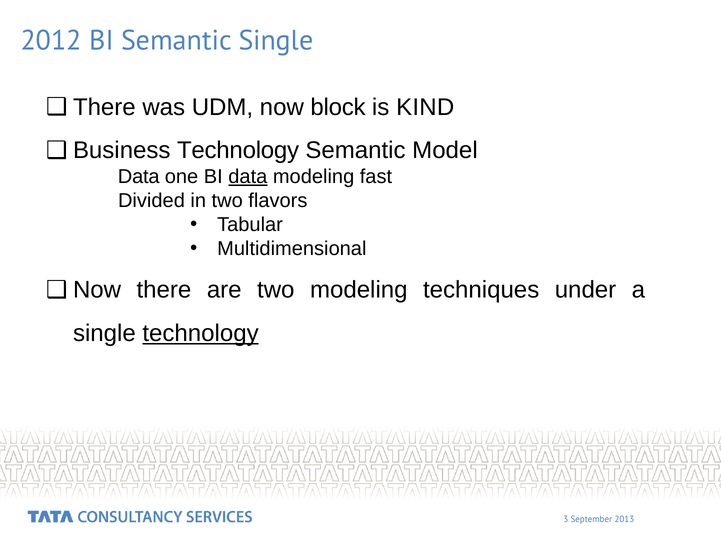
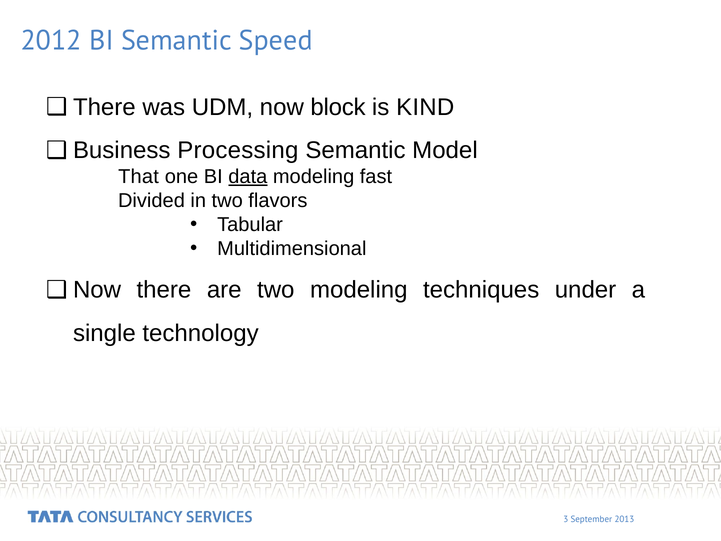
Semantic Single: Single -> Speed (276, 40)
Technology: Technology -> Processing (238, 150)
Data: Data -> That (139, 177)
technology underline: present -> none (201, 333)
